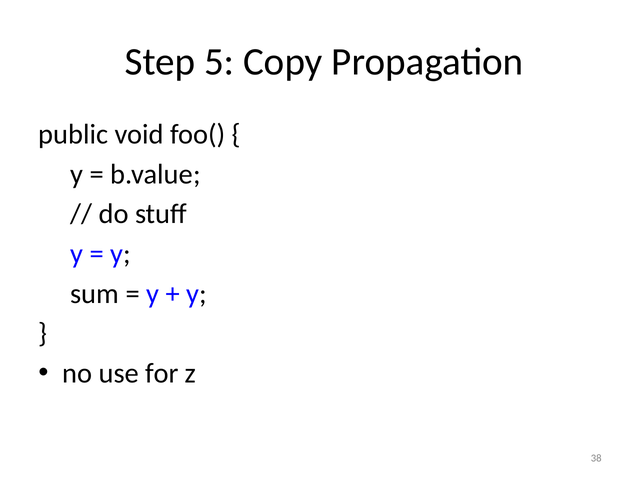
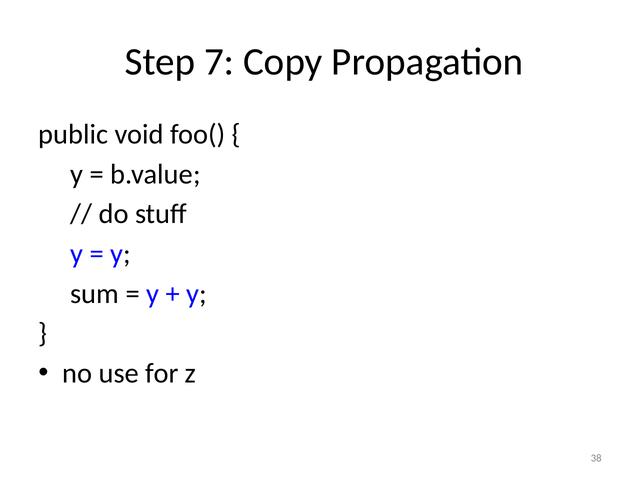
5: 5 -> 7 (219, 62)
